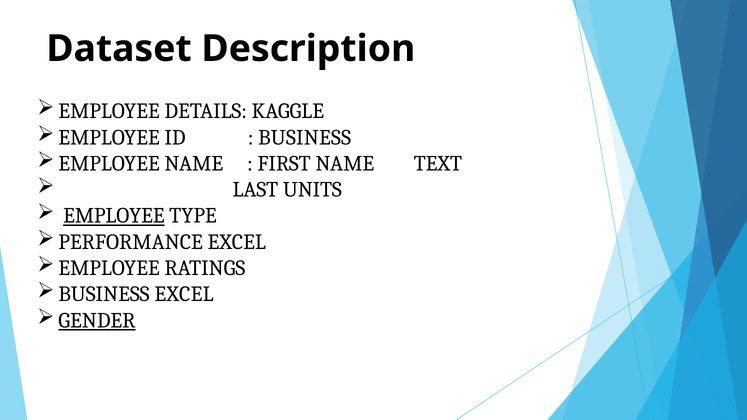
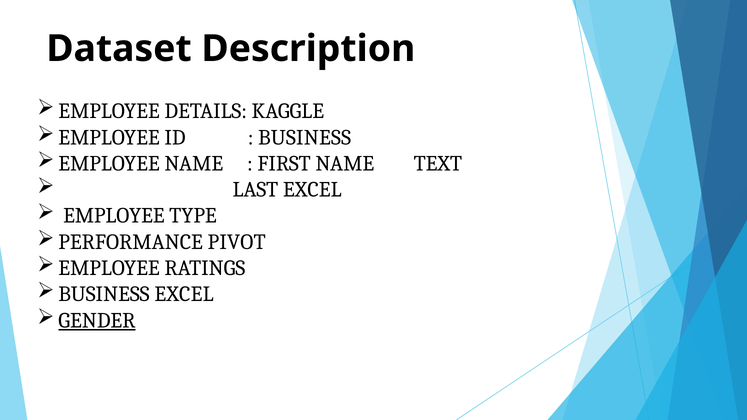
LAST UNITS: UNITS -> EXCEL (312, 190)
EMPLOYEE underline: present -> none (114, 216)
PERFORMANCE EXCEL: EXCEL -> PIVOT (237, 242)
